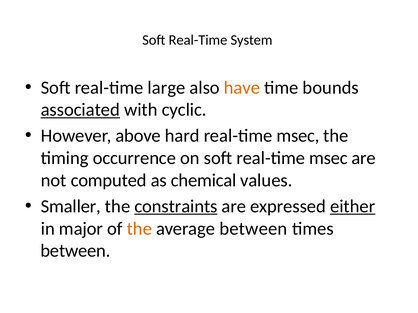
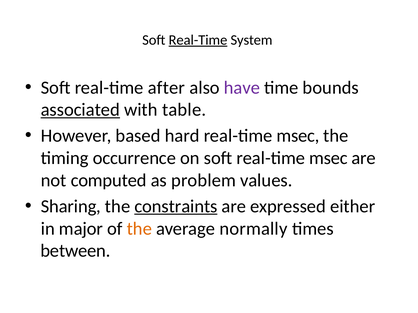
Real-Time underline: none -> present (198, 40)
large: large -> after (166, 88)
have colour: orange -> purple (242, 88)
cyclic: cyclic -> table (184, 110)
above: above -> based (138, 136)
chemical: chemical -> problem (204, 181)
Smaller: Smaller -> Sharing (71, 207)
either underline: present -> none (353, 207)
average between: between -> normally (253, 229)
